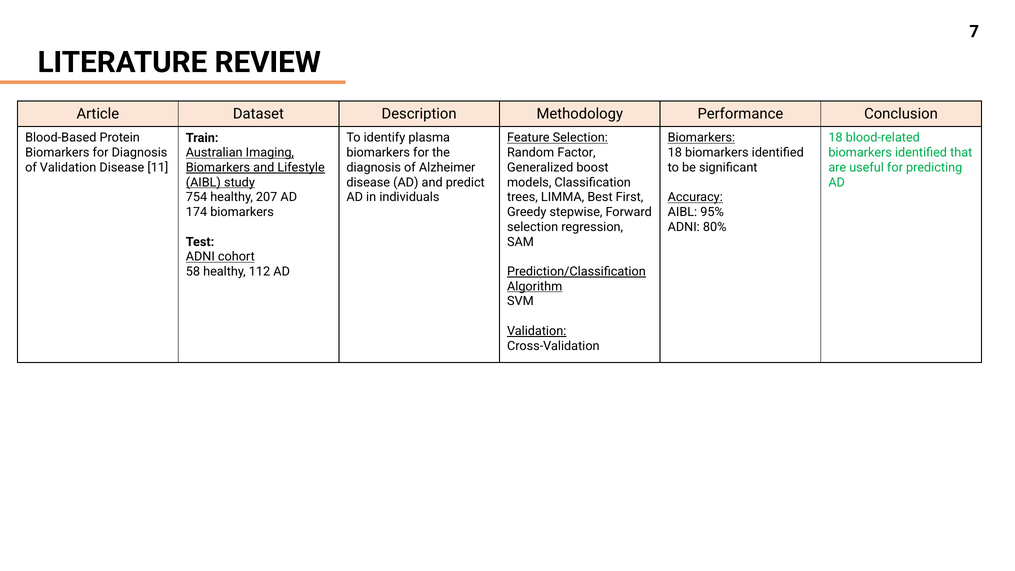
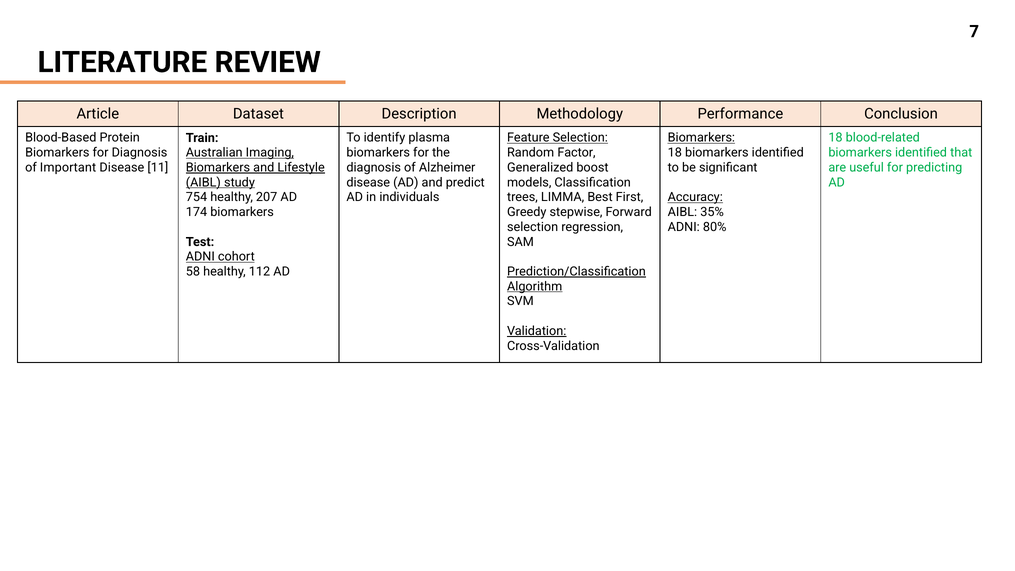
of Validation: Validation -> Important (68, 167)
95%: 95% -> 35% (712, 212)
